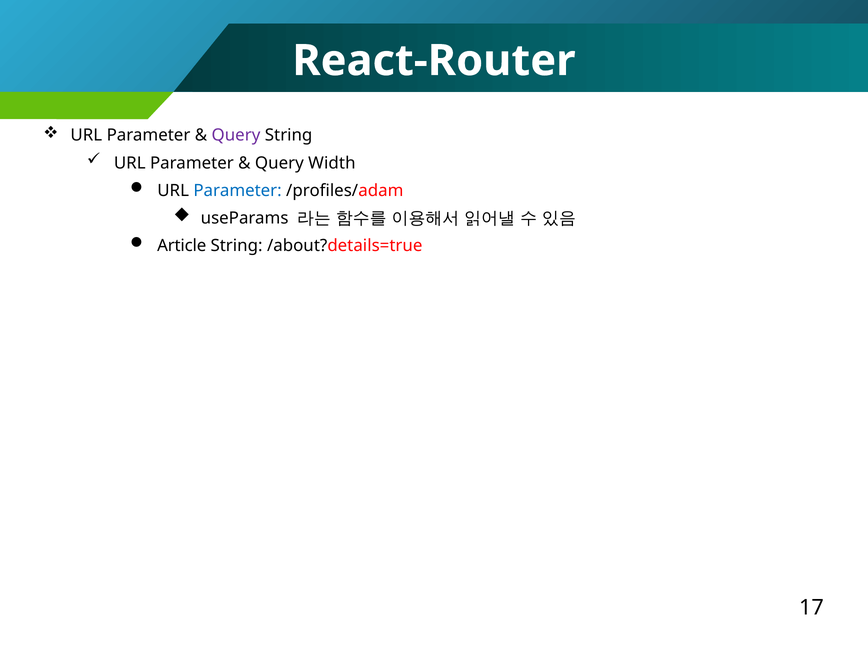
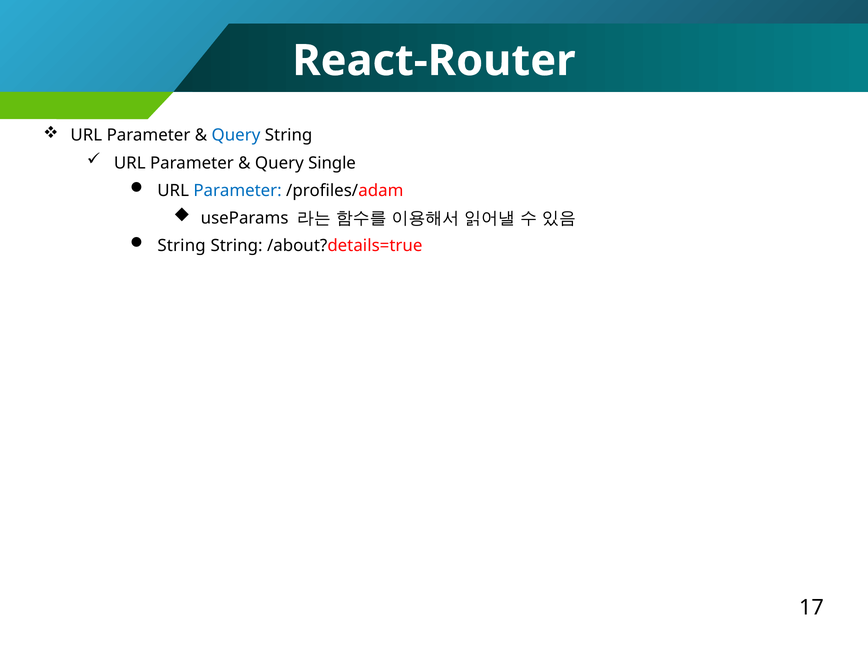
Query colour: purple -> blue (236, 135)
Width: Width -> Single (332, 163)
Article: Article -> String (182, 245)
